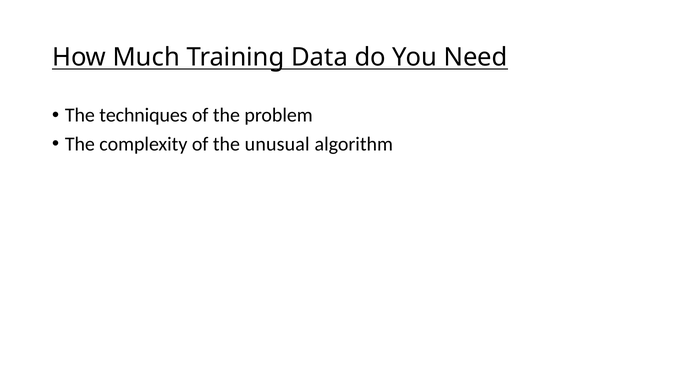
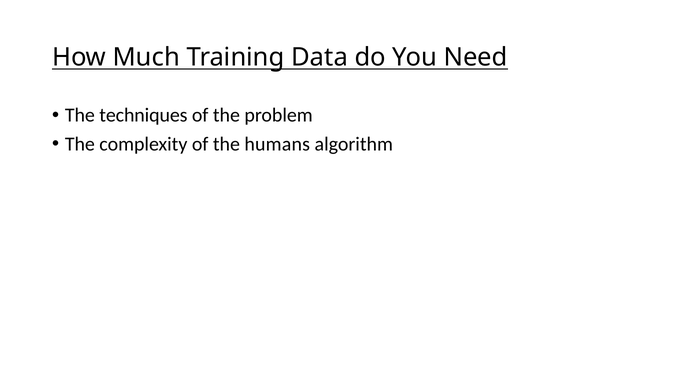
unusual: unusual -> humans (277, 144)
